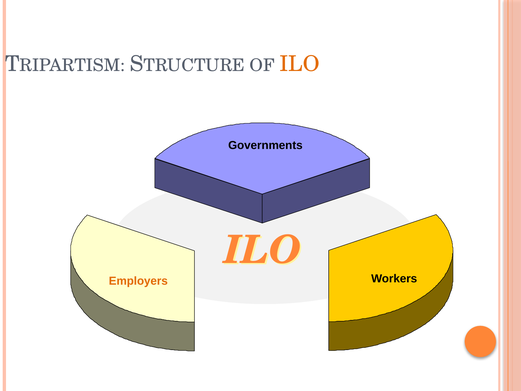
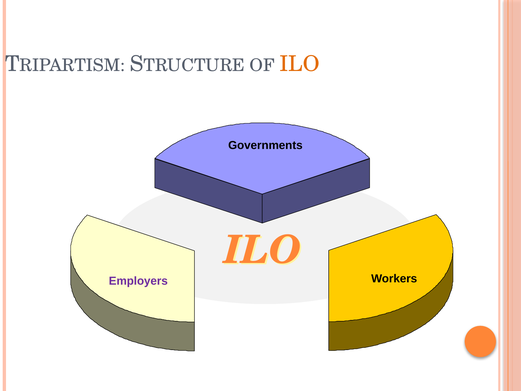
Employers colour: orange -> purple (138, 281)
